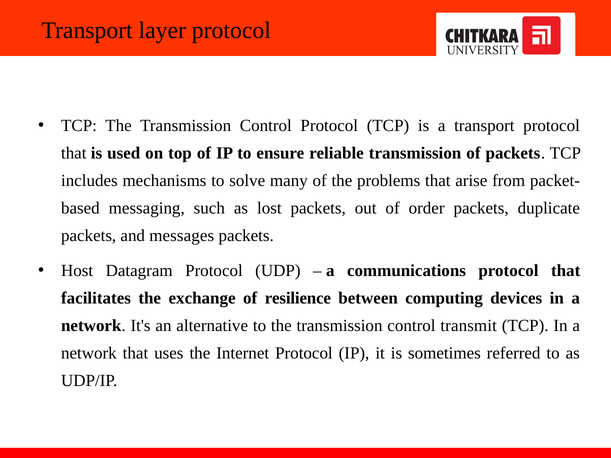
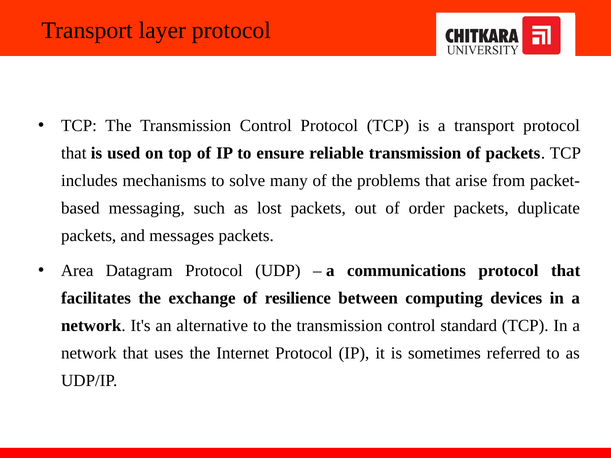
Host: Host -> Area (77, 271)
transmit: transmit -> standard (469, 326)
